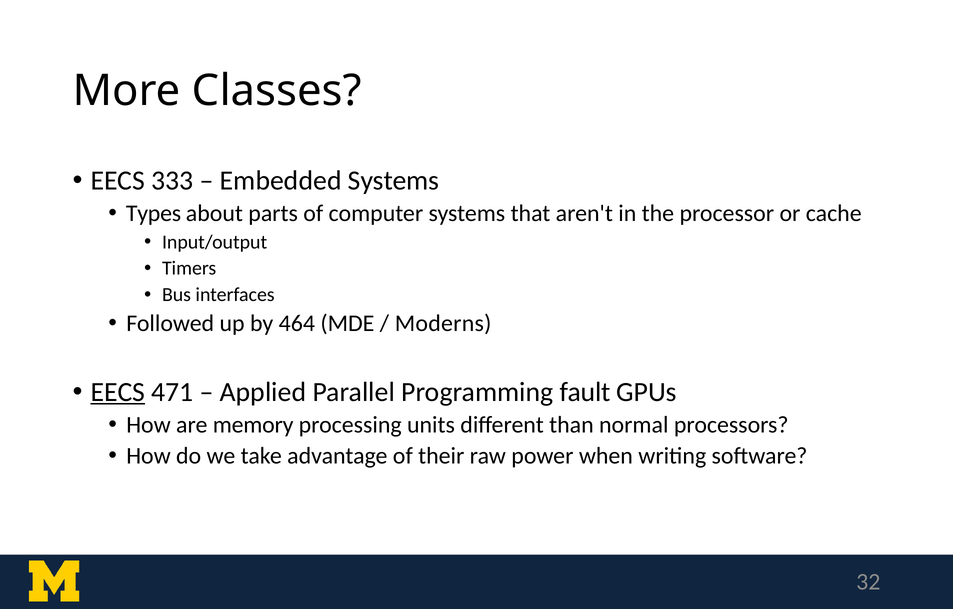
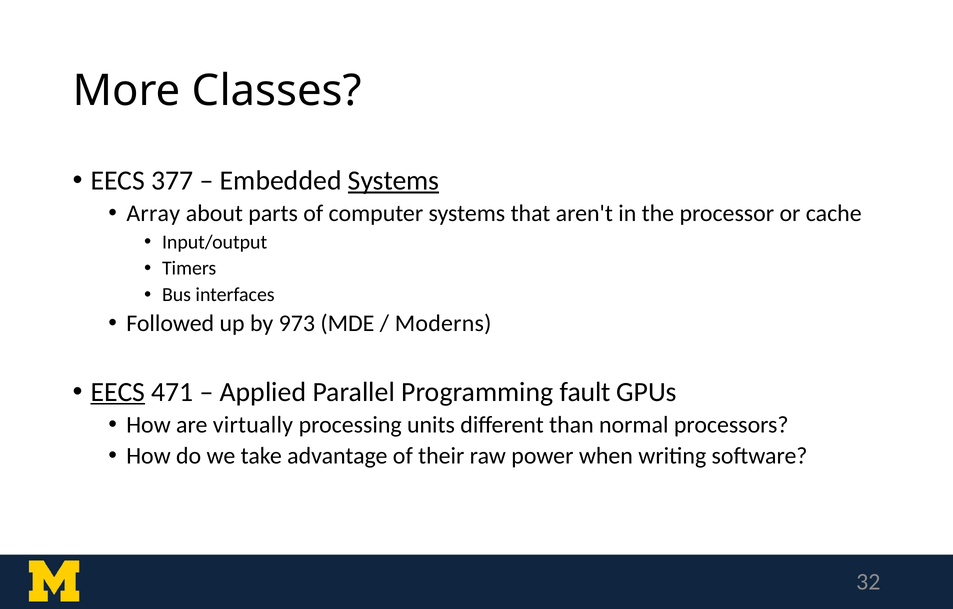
333: 333 -> 377 (172, 181)
Systems underline: none -> present (394, 181)
Types: Types -> Array (153, 213)
464: 464 -> 973 (297, 323)
memory: memory -> virtually (253, 425)
